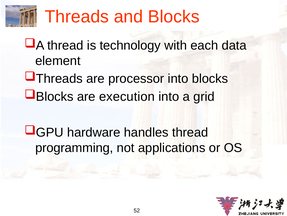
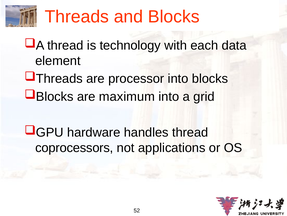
execution: execution -> maximum (127, 96)
programming: programming -> coprocessors (74, 147)
